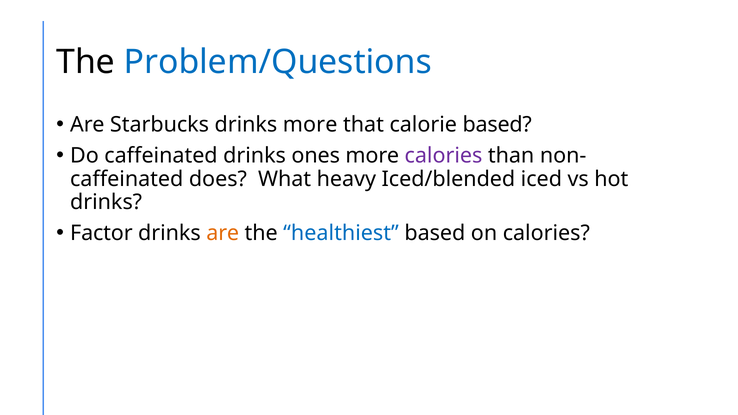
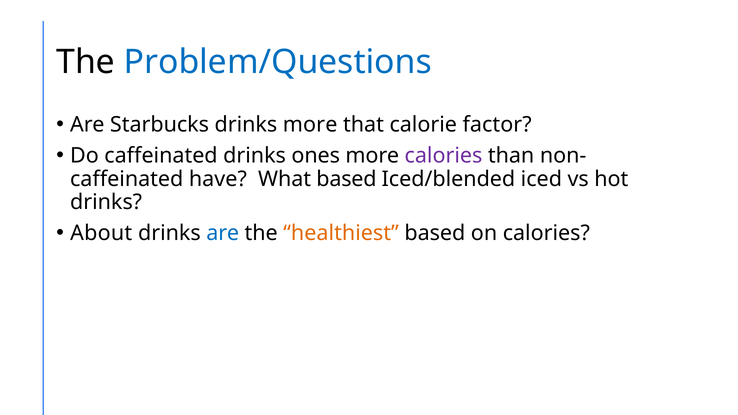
calorie based: based -> factor (497, 125)
does: does -> have (218, 179)
What heavy: heavy -> based (346, 179)
Factor: Factor -> About (101, 233)
are colour: orange -> blue (223, 233)
healthiest colour: blue -> orange (341, 233)
